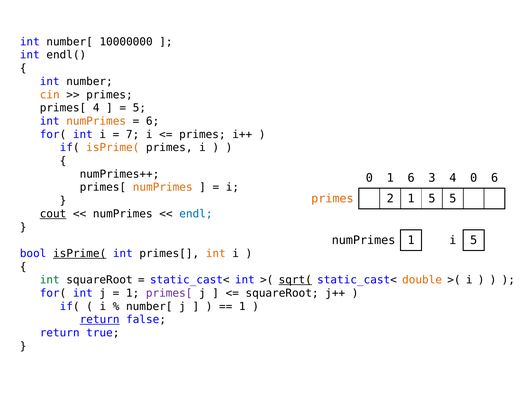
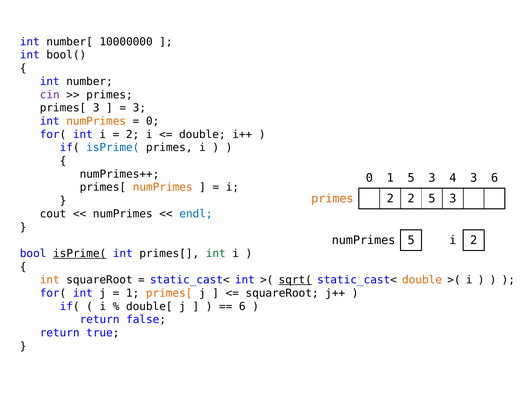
endl(: endl( -> bool( (66, 55)
cin colour: orange -> purple (50, 95)
primes[ 4: 4 -> 3 (96, 108)
5: 5 -> 3 (139, 108)
6: 6 -> 0 (153, 121)
7: 7 -> 2 (133, 135)
primes: primes -> double (202, 135)
isPrime( colour: orange -> blue (113, 148)
1 6: 6 -> 5 (411, 178)
4 0: 0 -> 3 (474, 178)
2 1: 1 -> 2 (411, 199)
5: 5 -> 3 (453, 199)
cout underline: present -> none (53, 214)
numPrimes 1: 1 -> 5 (411, 241)
i 5: 5 -> 2 (474, 241)
int colour: orange -> green (216, 254)
int colour: green -> orange (50, 280)
primes[ colour: purple -> orange (169, 294)
number[: number[ -> double[ (149, 307)
1: 1 -> 6 (242, 307)
return underline: present -> none (100, 320)
